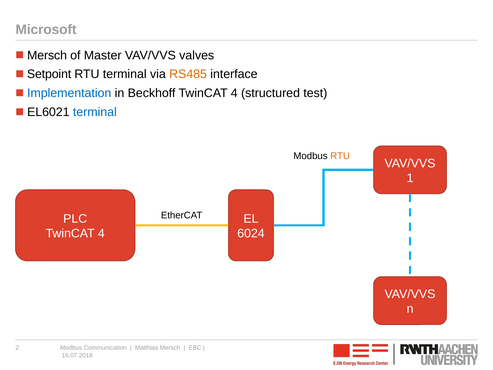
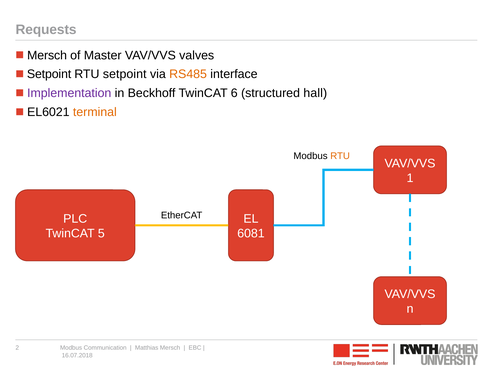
Microsoft: Microsoft -> Requests (46, 30)
RTU terminal: terminal -> setpoint (125, 74)
Implementation colour: blue -> purple (69, 93)
Beckhoff TwinCAT 4: 4 -> 6 (234, 93)
test: test -> hall (315, 93)
terminal colour: blue -> orange (95, 112)
4: 4 -> 5 (101, 233)
6024: 6024 -> 6081 (251, 233)
